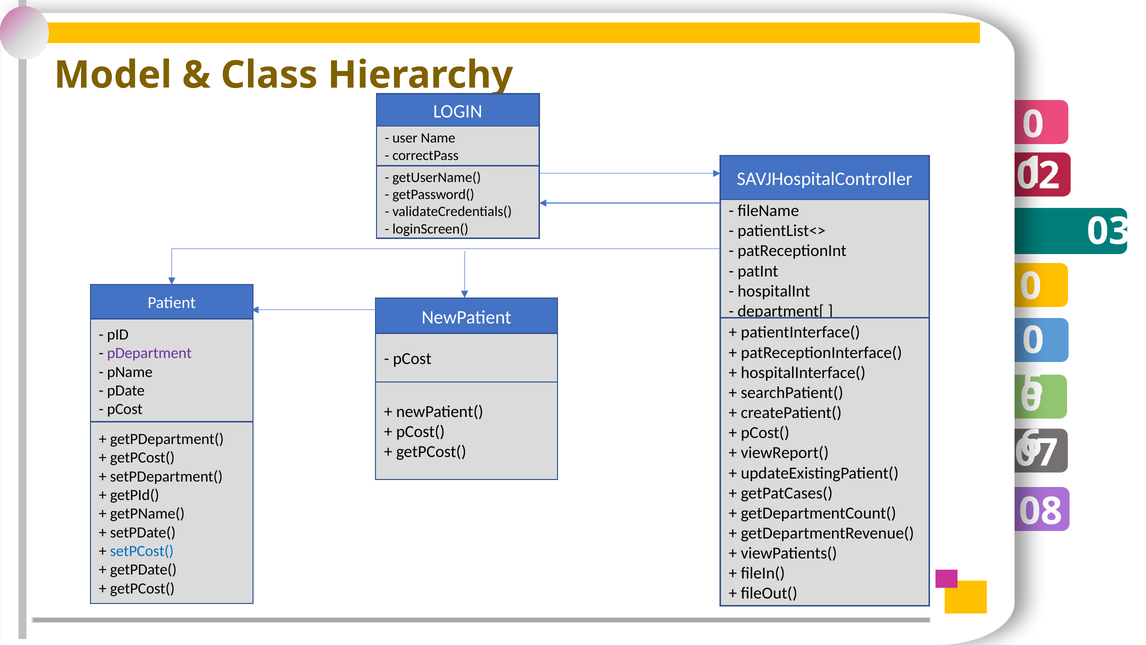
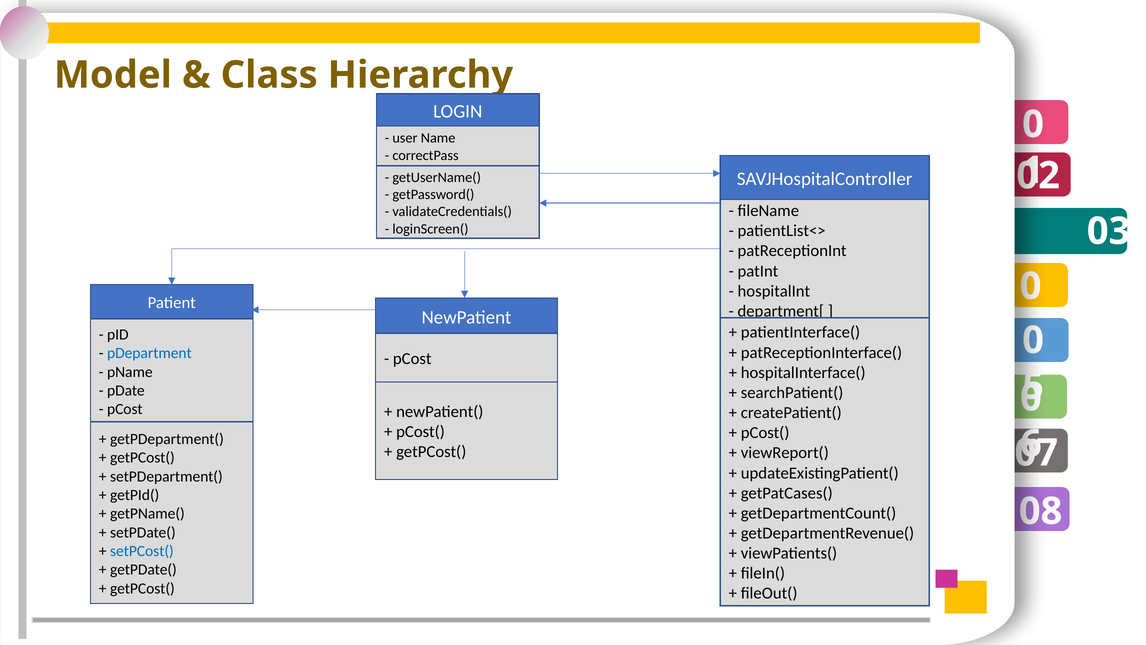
pDepartment colour: purple -> blue (149, 353)
